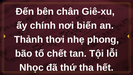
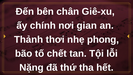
biến: biến -> gian (87, 25)
Nhọc: Nhọc -> Nặng (31, 67)
